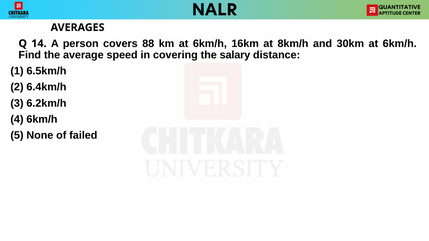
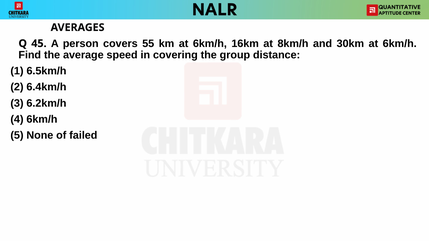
14: 14 -> 45 (39, 44)
88: 88 -> 55 (148, 44)
salary: salary -> group (235, 55)
